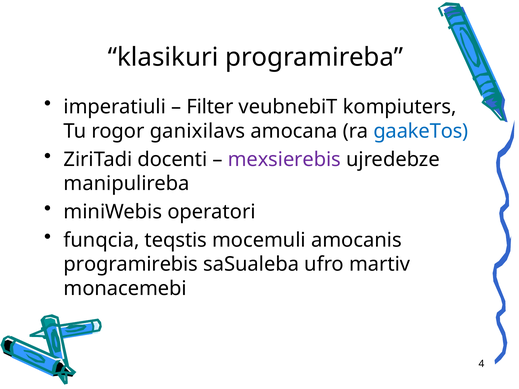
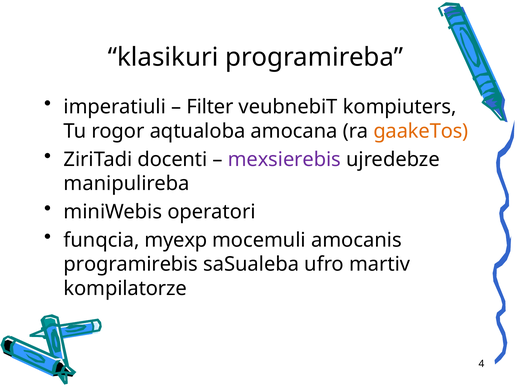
ganixilavs: ganixilavs -> aqtualoba (198, 131)
gaakeTos colour: blue -> orange (421, 131)
teqstis: teqstis -> myexp (176, 240)
monacemebi: monacemebi -> kompilatorze (125, 289)
